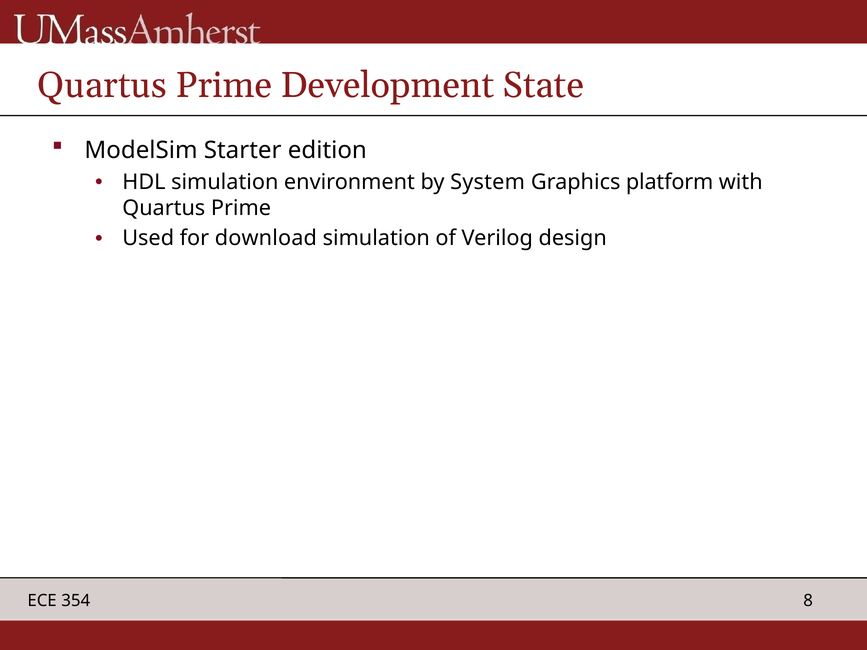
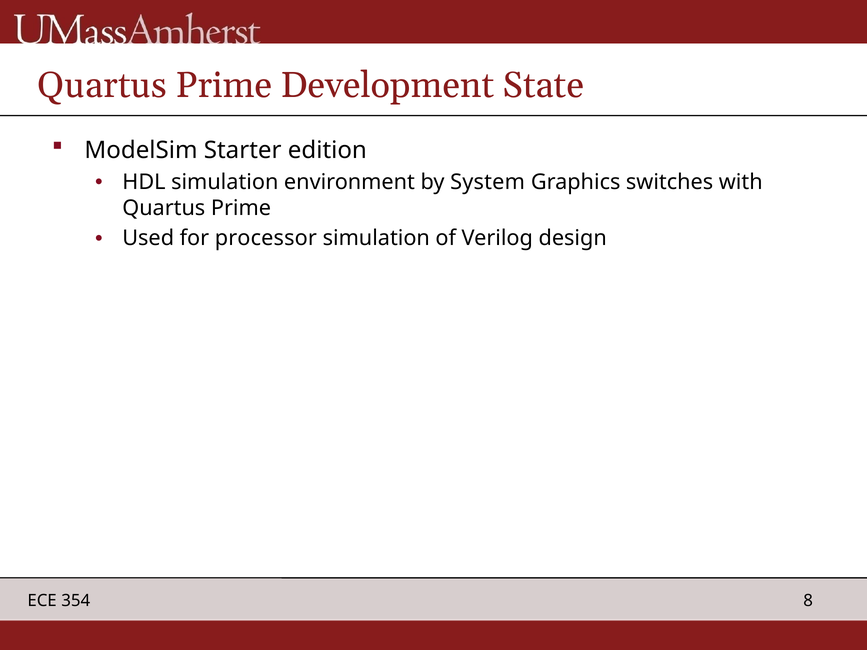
platform: platform -> switches (670, 182)
download: download -> processor (266, 238)
